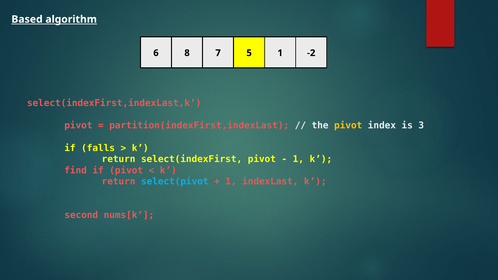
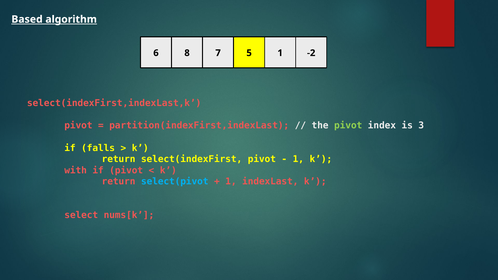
pivot colour: yellow -> light green (348, 126)
find: find -> with (76, 170)
second: second -> select (81, 215)
